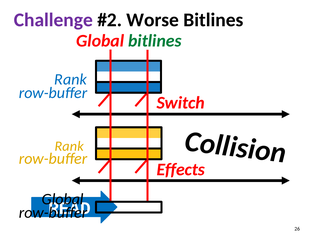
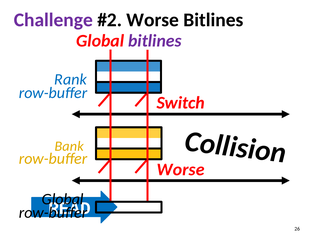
bitlines colour: green -> purple (155, 41)
Rank: Rank -> Bank (69, 146)
Effects: Effects -> Worse (181, 170)
